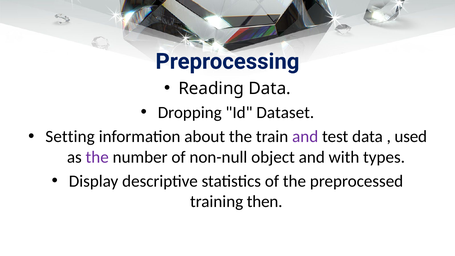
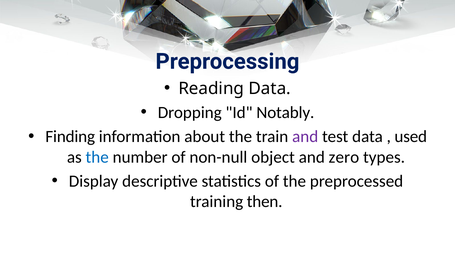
Dataset: Dataset -> Notably (285, 113)
Setting: Setting -> Finding (70, 137)
the colour: purple -> blue (97, 157)
with: with -> zero (344, 157)
